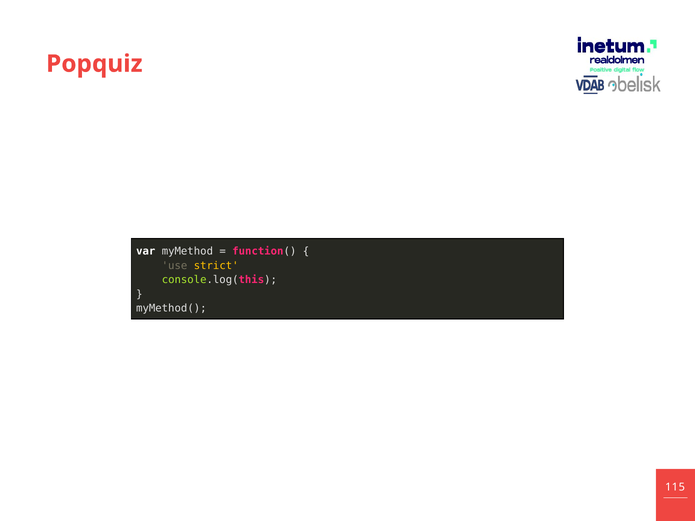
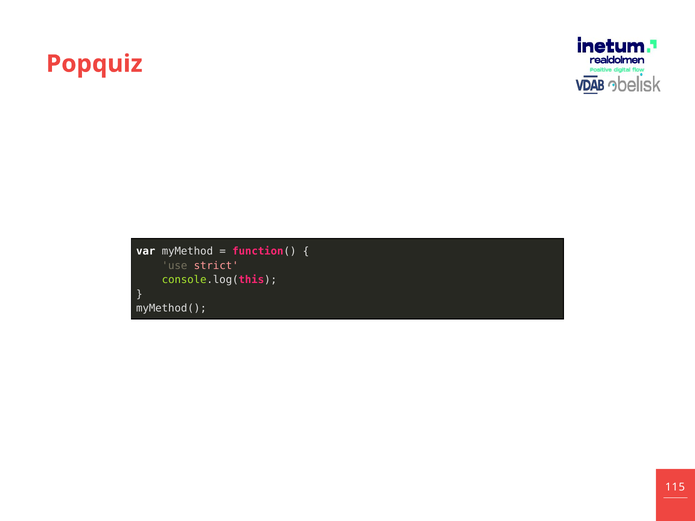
strict colour: yellow -> pink (216, 266)
